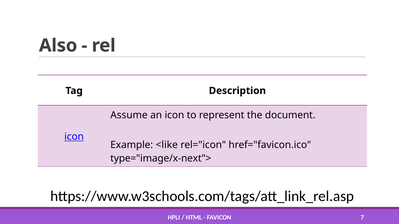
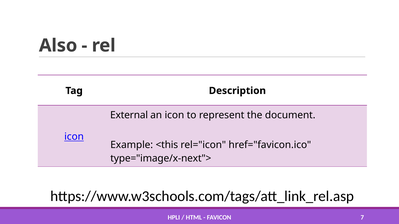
Assume: Assume -> External (129, 115)
<like: <like -> <this (167, 145)
